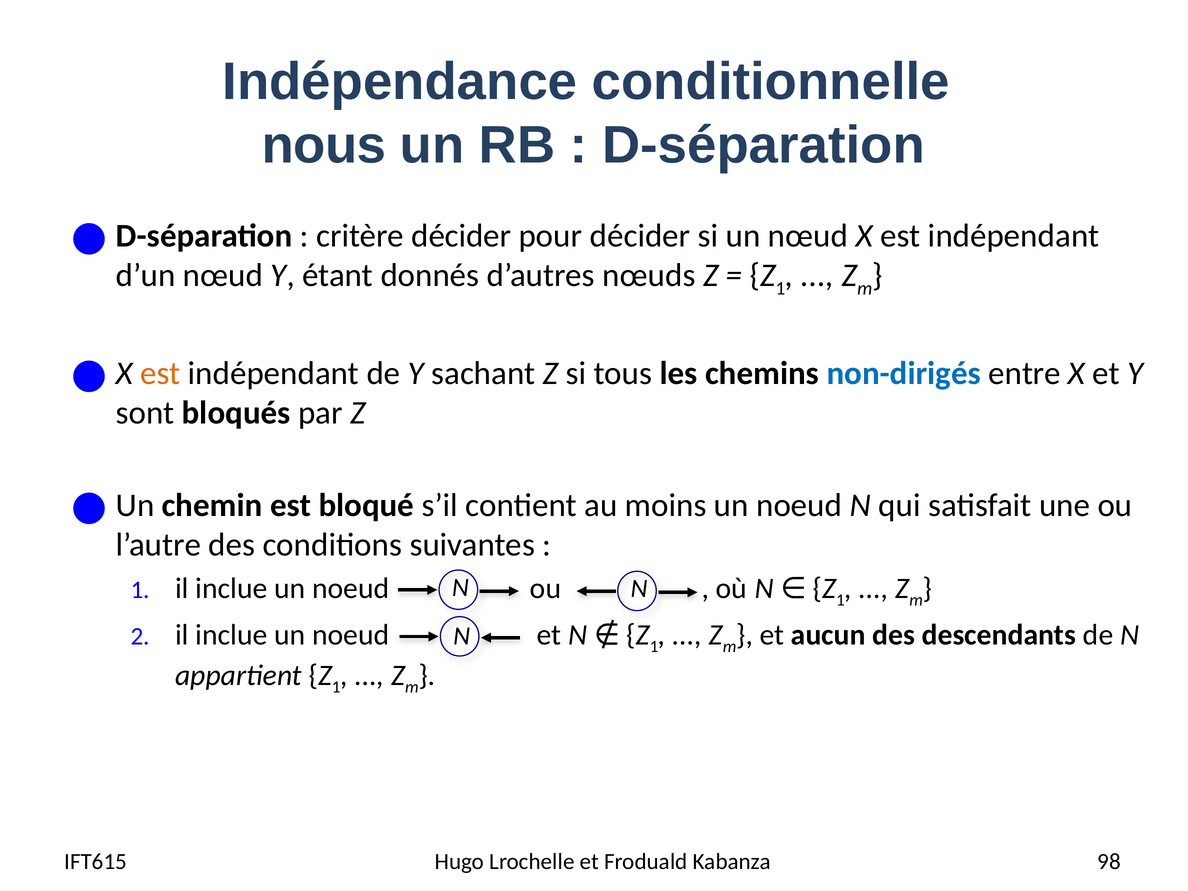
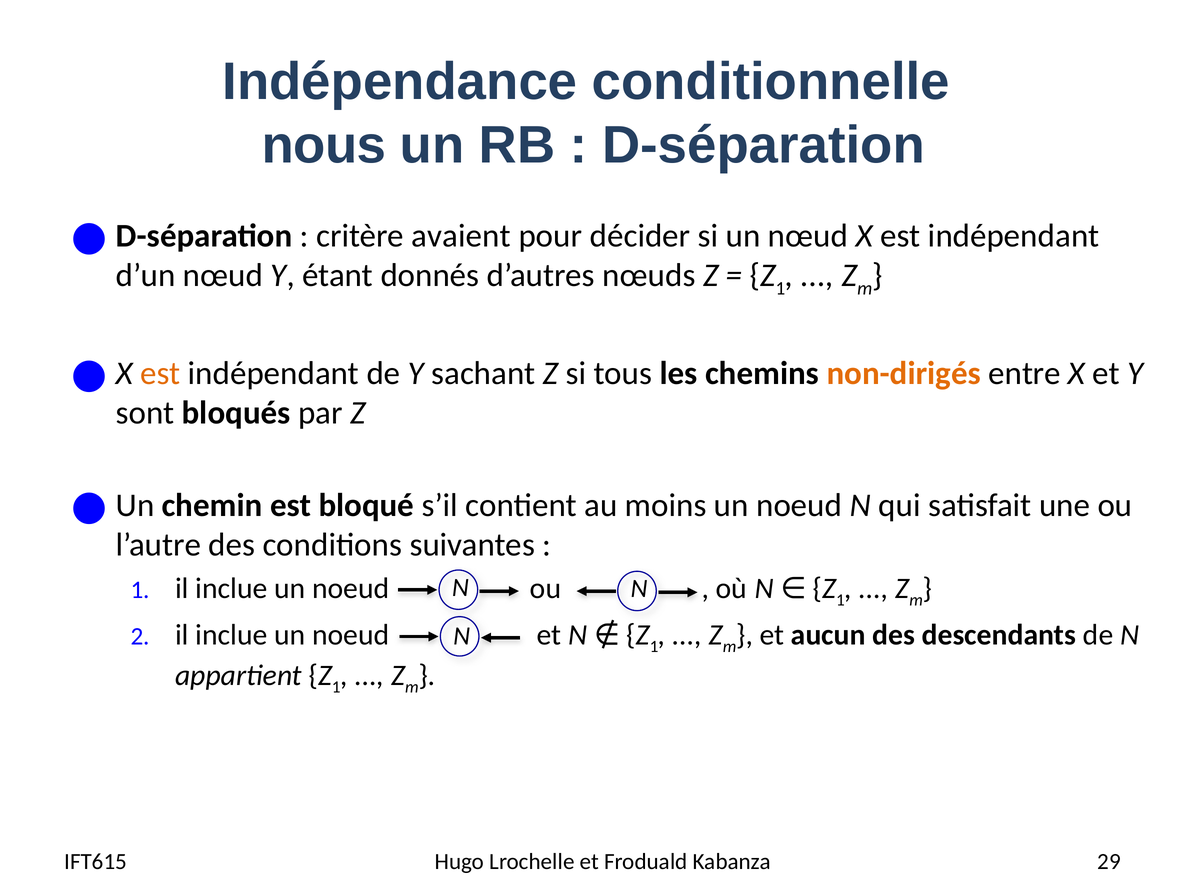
critère décider: décider -> avaient (461, 236)
non-dirigés colour: blue -> orange (904, 373)
98: 98 -> 29 (1109, 862)
